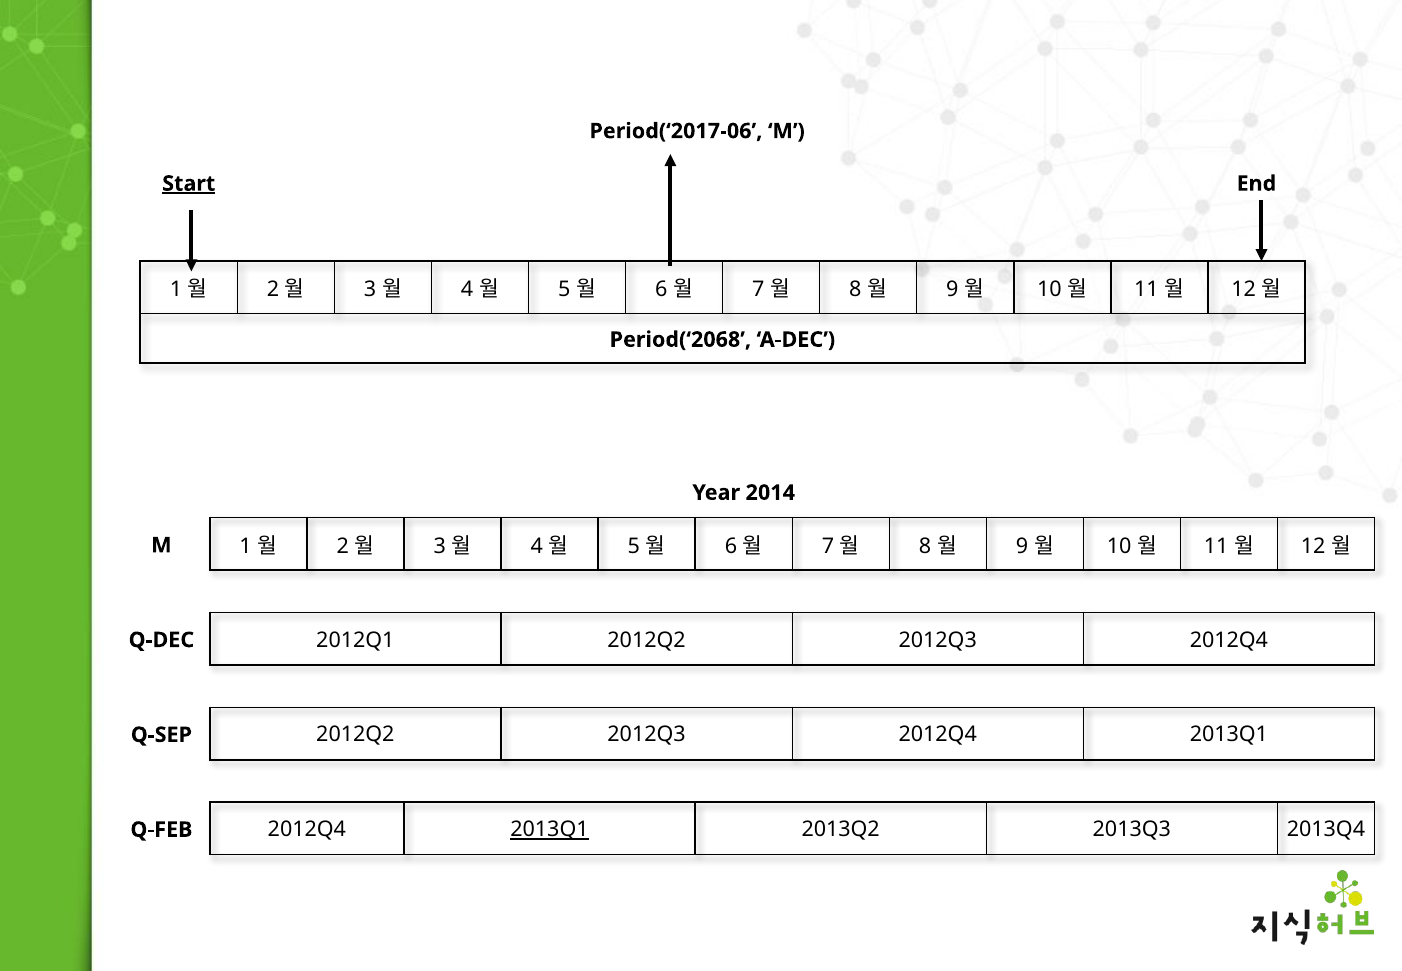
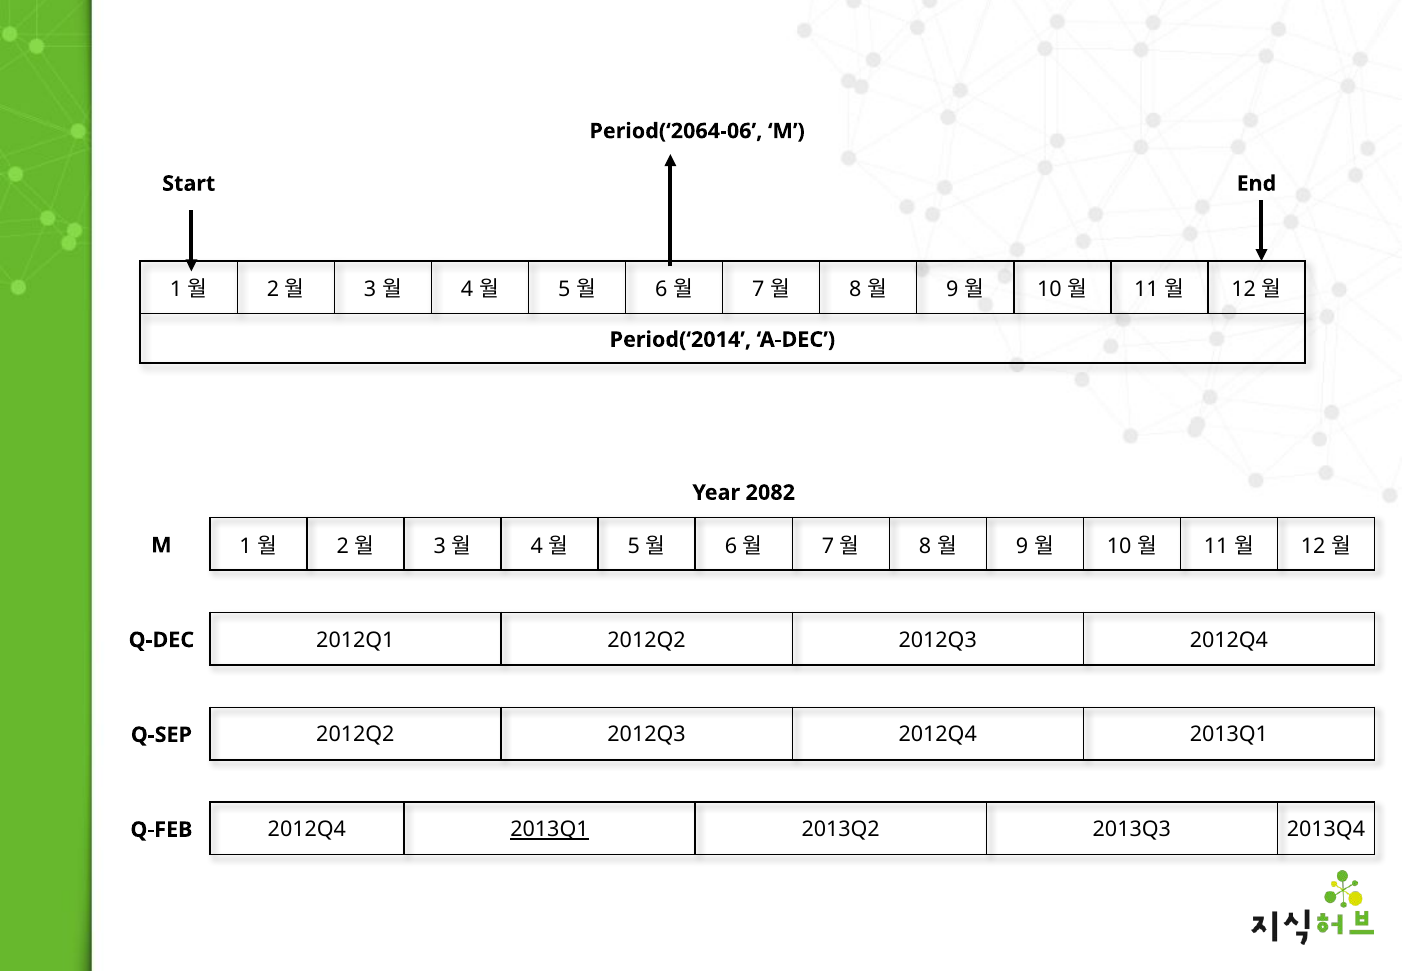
Period(‘2017-06: Period(‘2017-06 -> Period(‘2064-06 (676, 131)
Start underline: present -> none (189, 184)
Period(‘2068: Period(‘2068 -> Period(‘2014 (680, 340)
2014: 2014 -> 2082 (770, 492)
